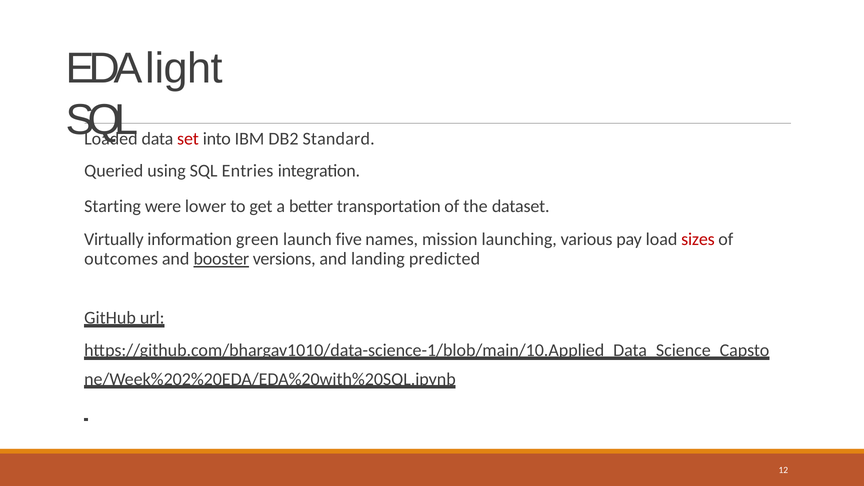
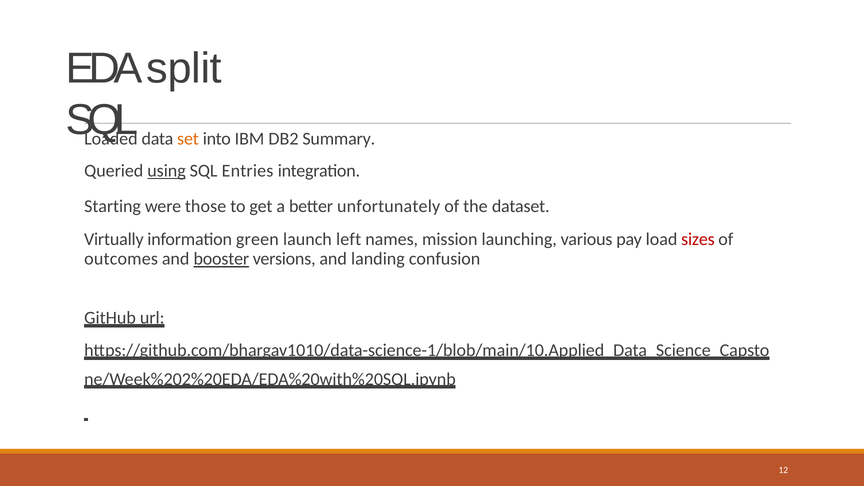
light: light -> split (184, 68)
set colour: red -> orange (188, 139)
Standard: Standard -> Summary (339, 139)
using underline: none -> present (167, 171)
lower: lower -> those (206, 206)
transportation: transportation -> unfortunately (389, 206)
five: five -> left (349, 239)
predicted: predicted -> confusion (445, 259)
